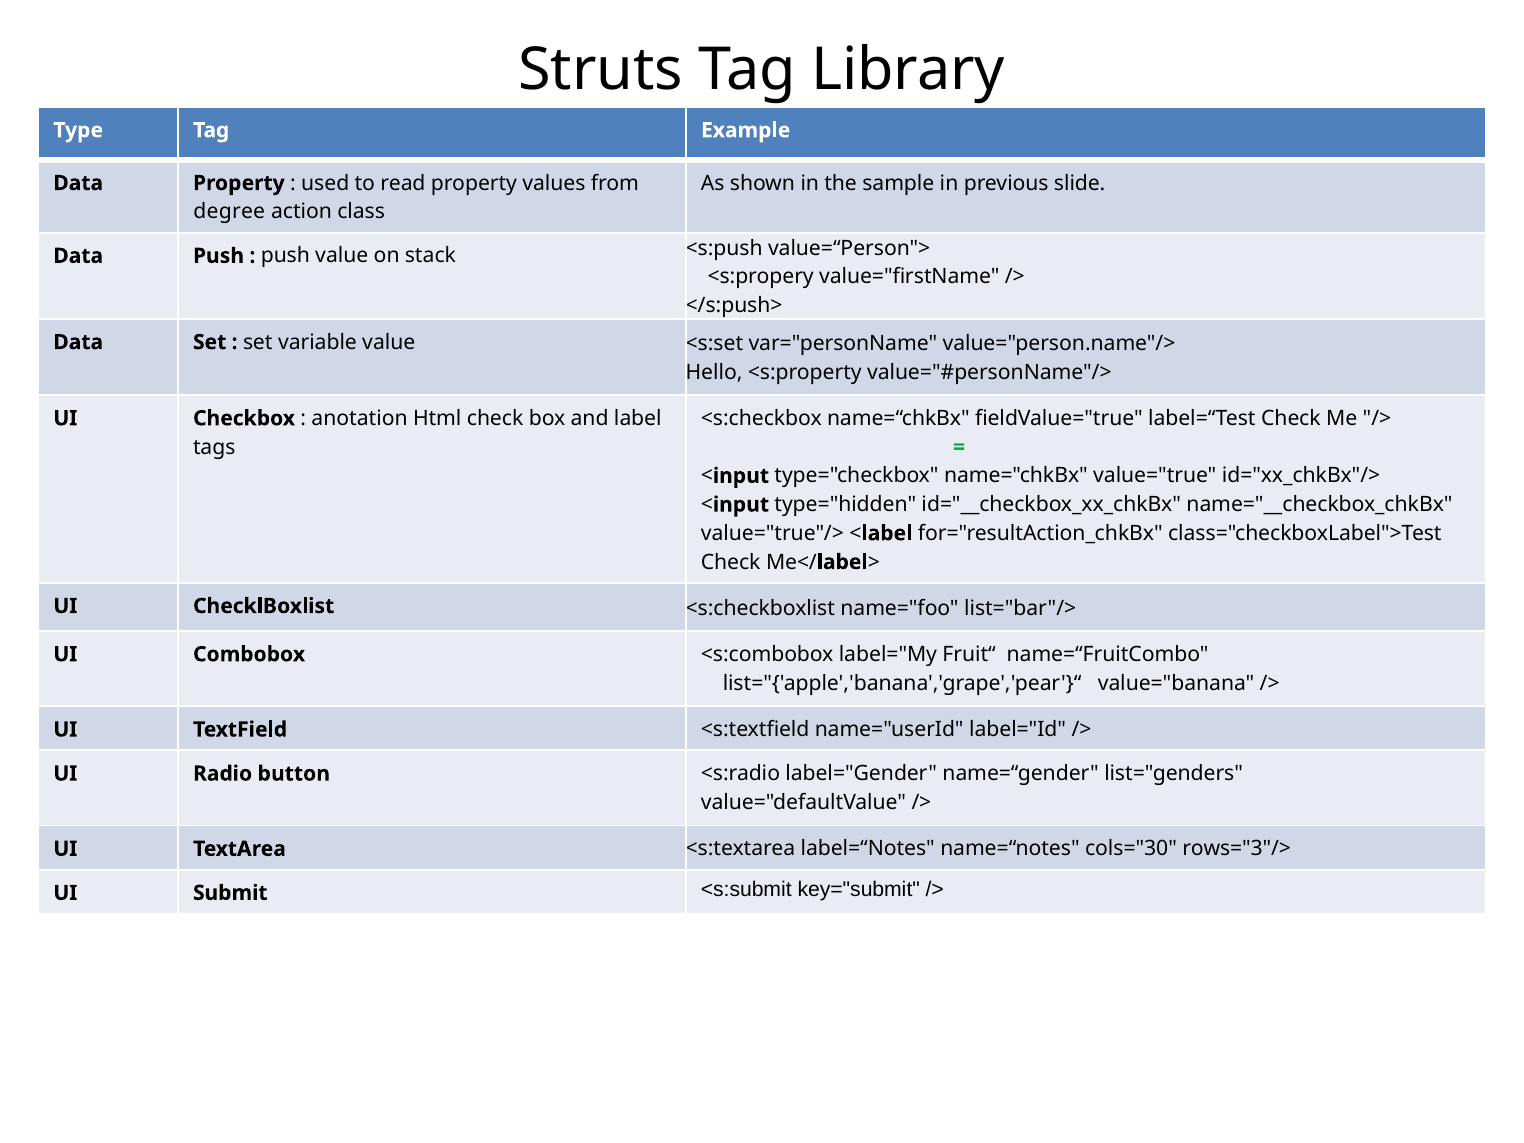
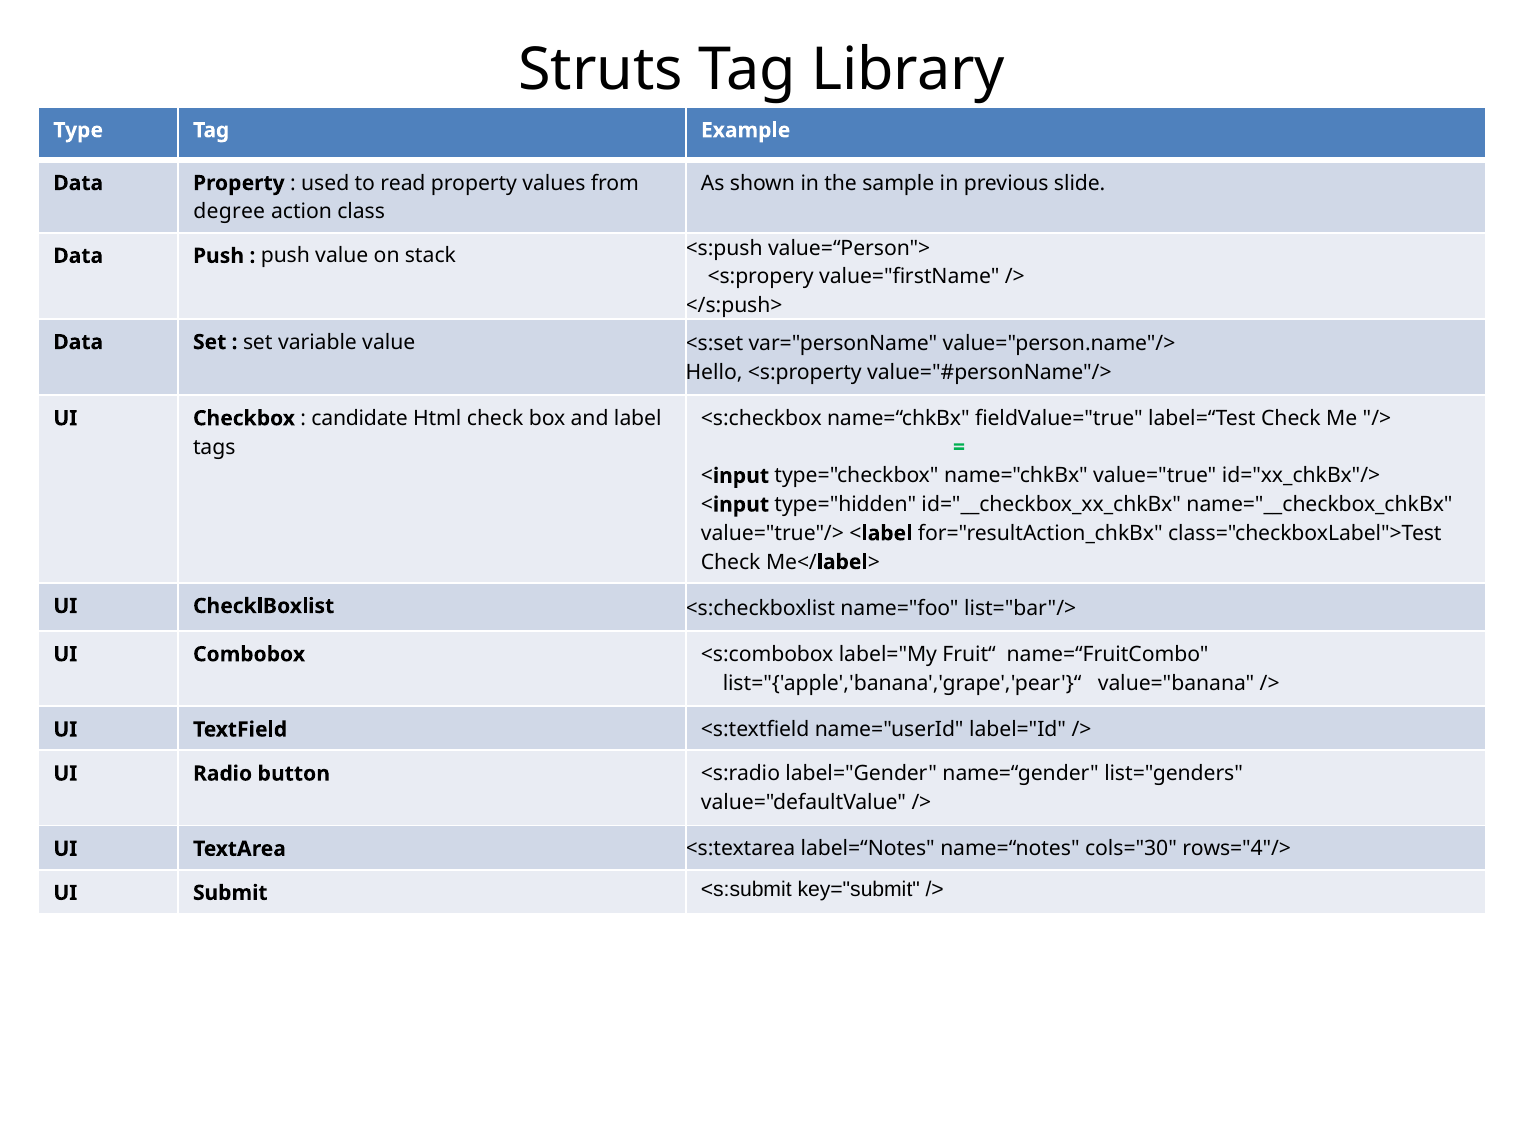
anotation: anotation -> candidate (360, 418)
rows="3"/>: rows="3"/> -> rows="4"/> (1237, 849)
